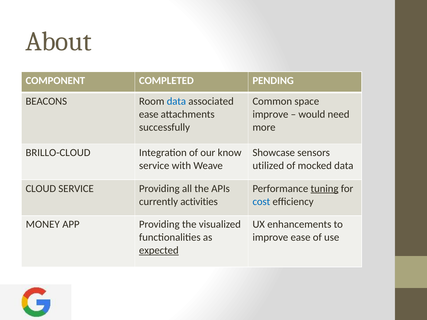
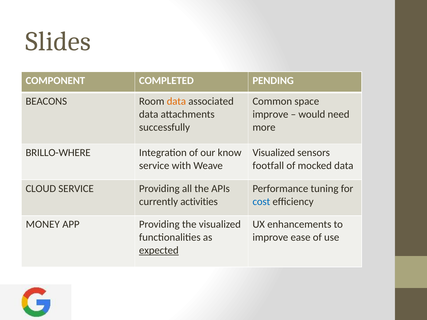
About: About -> Slides (58, 41)
data colour: blue -> orange (176, 101)
ease: ease -> data (149, 114)
BRILLO-CLOUD: BRILLO-CLOUD -> BRILLO-WHERE (58, 153)
Showcase: Showcase -> Visualized (274, 153)
utilized: utilized -> footfall (268, 166)
tuning underline: present -> none (325, 189)
